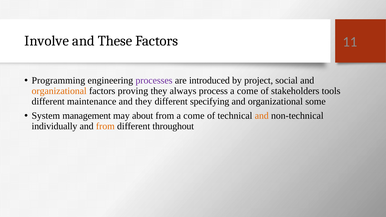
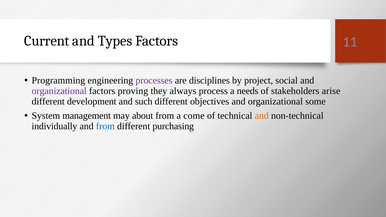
Involve: Involve -> Current (47, 41)
These: These -> Types (115, 41)
introduced: introduced -> disciplines (209, 81)
organizational colour: orange -> purple (59, 91)
come: come -> needs (248, 91)
tools: tools -> arise (331, 91)
maintenance: maintenance -> development (92, 101)
and they: they -> such (144, 101)
specifying: specifying -> objectives (210, 101)
from colour: orange -> blue (105, 126)
throughout: throughout -> purchasing (173, 126)
